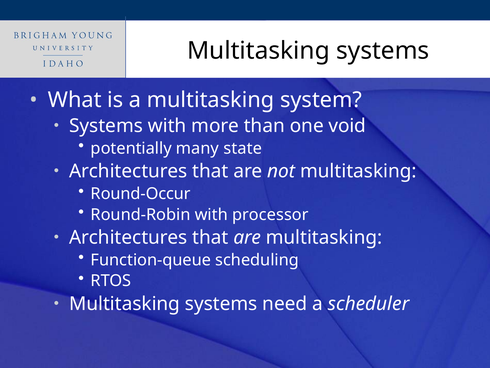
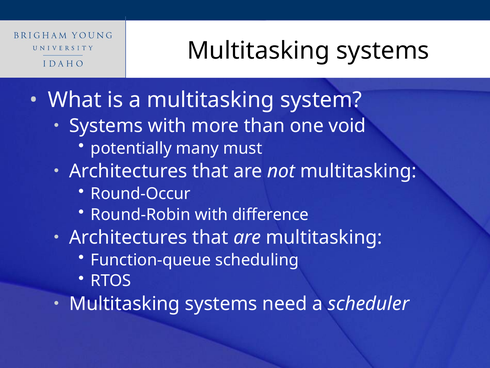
state: state -> must (243, 148)
processor: processor -> difference (270, 214)
